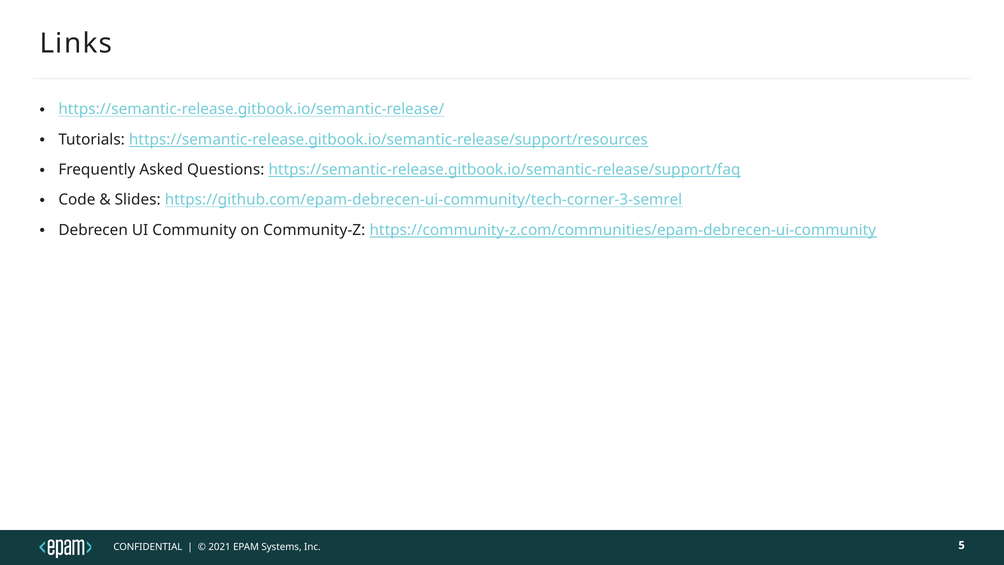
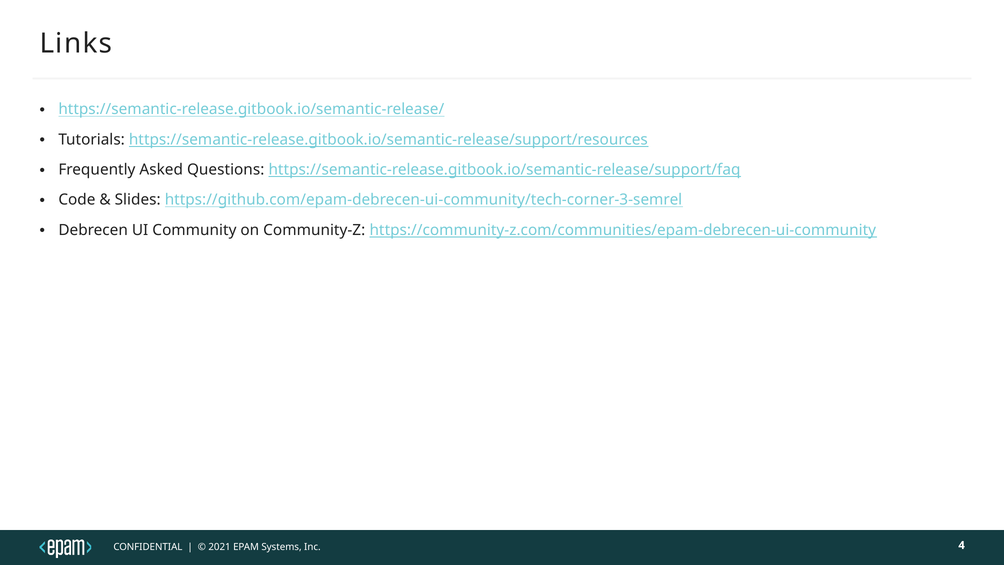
5: 5 -> 4 (962, 545)
